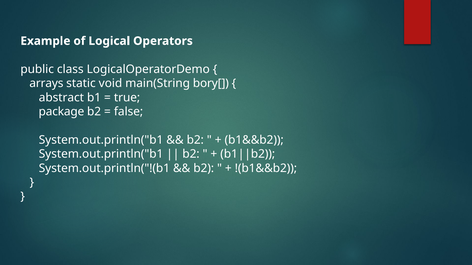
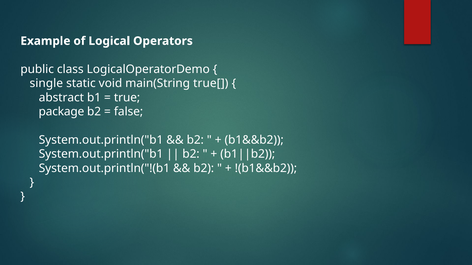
arrays: arrays -> single (46, 84)
bory[: bory[ -> true[ (211, 84)
